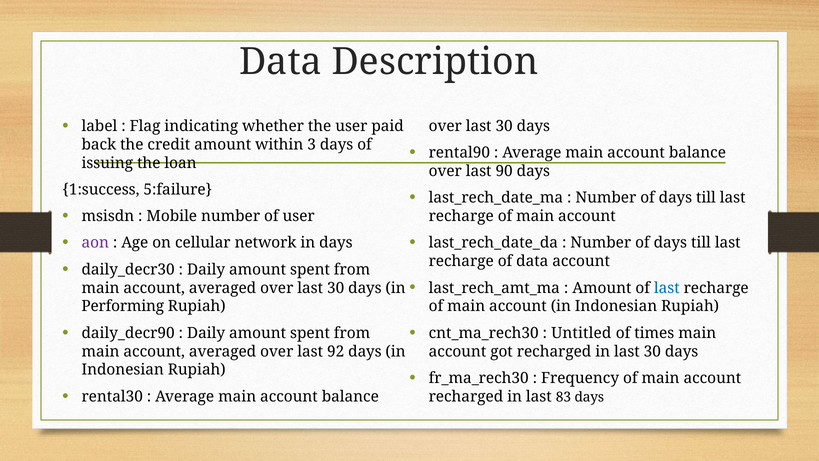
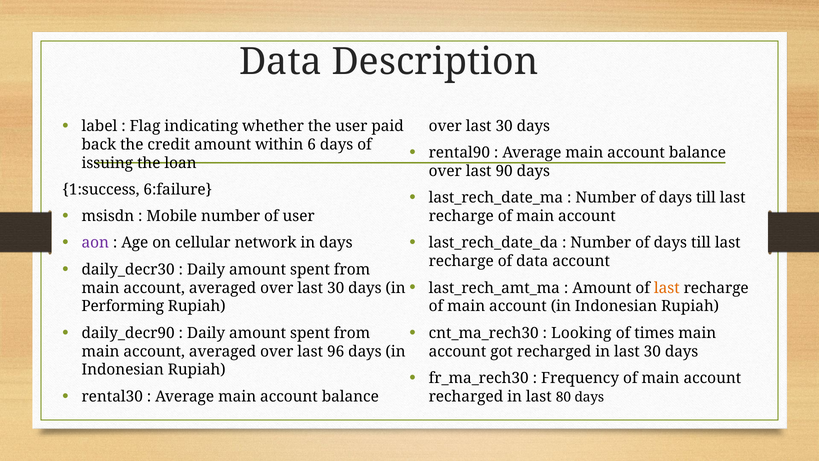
3: 3 -> 6 (312, 144)
5:failure: 5:failure -> 6:failure (178, 190)
last colour: blue -> orange (667, 288)
Untitled: Untitled -> Looking (581, 333)
92: 92 -> 96 (336, 351)
83: 83 -> 80 (563, 397)
